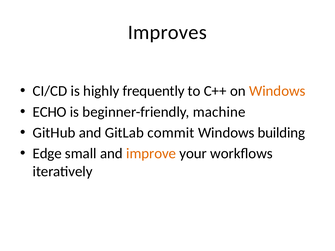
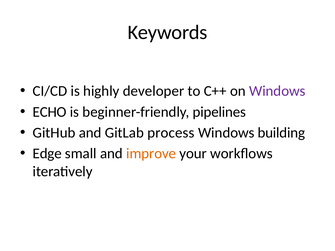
Improves: Improves -> Keywords (168, 32)
frequently: frequently -> developer (154, 91)
Windows colour: orange -> purple (277, 91)
machine: machine -> pipelines (219, 112)
commit: commit -> process (171, 133)
